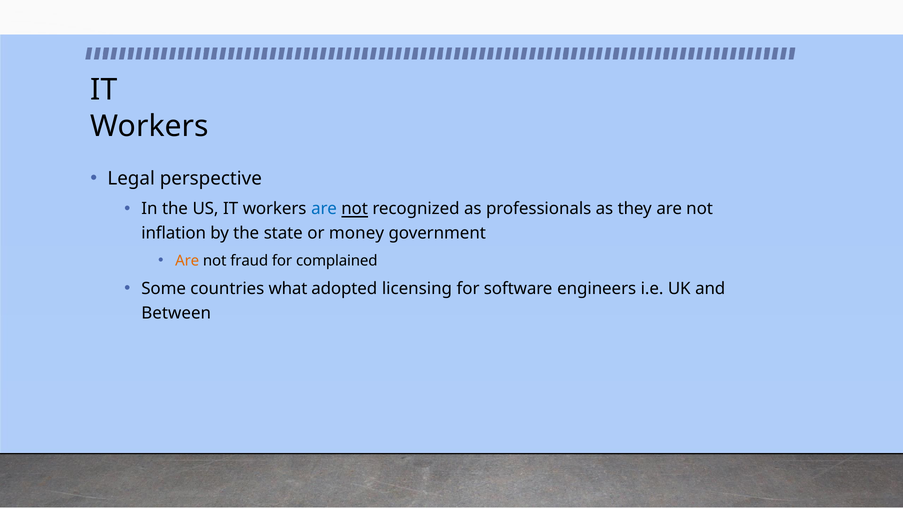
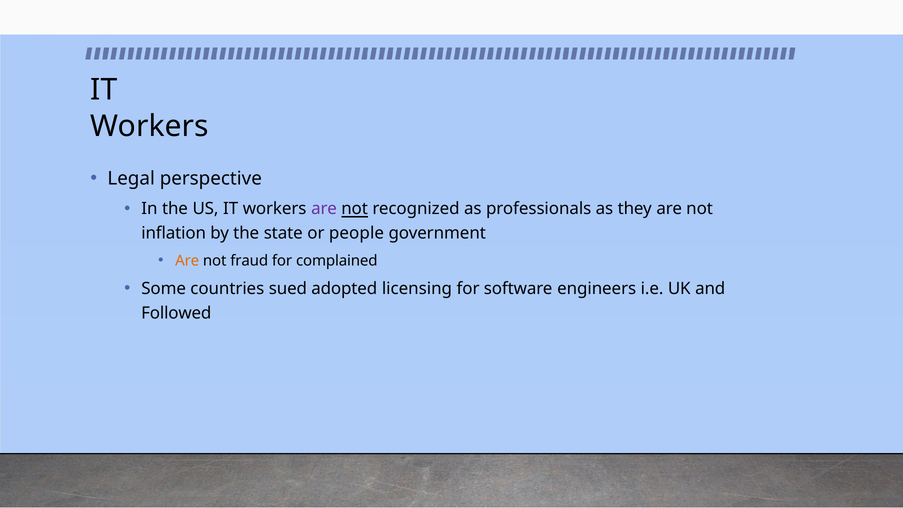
are colour: blue -> purple (324, 209)
money: money -> people (356, 233)
what: what -> sued (288, 289)
Between: Between -> Followed (176, 313)
